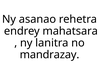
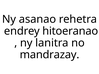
mahatsara: mahatsara -> hitoeranao (70, 31)
